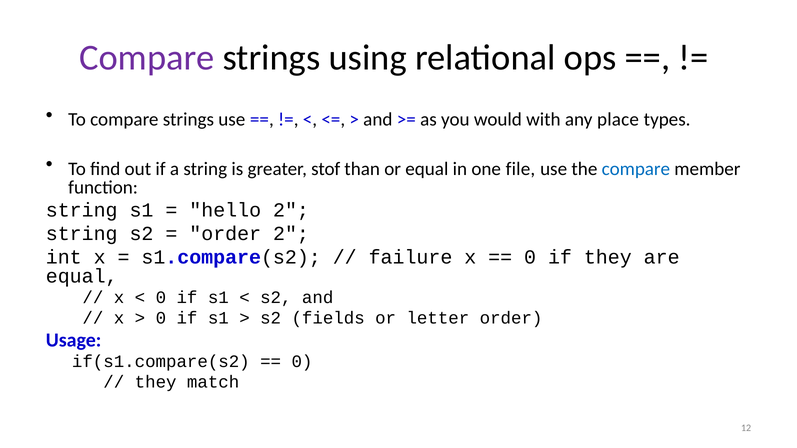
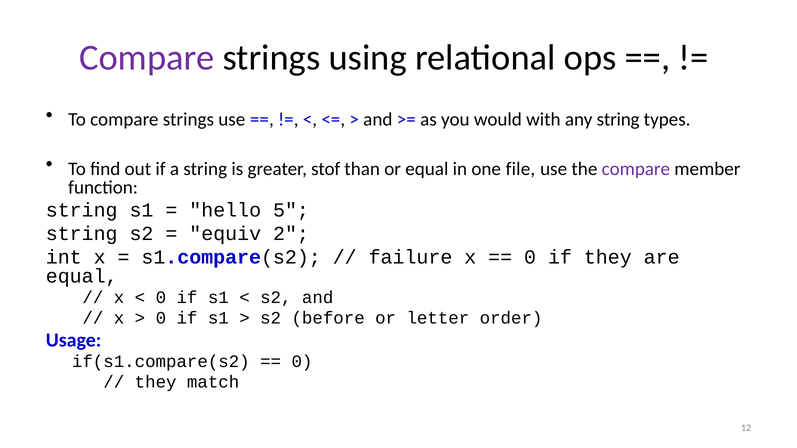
any place: place -> string (618, 120)
compare colour: blue -> purple (636, 169)
hello 2: 2 -> 5 (291, 210)
order: order -> equiv (225, 234)
fields: fields -> before (328, 318)
